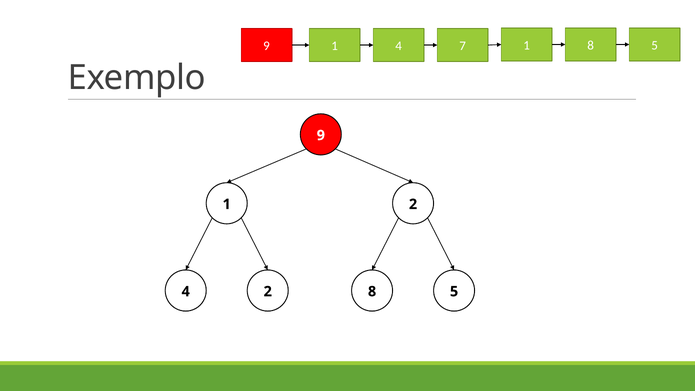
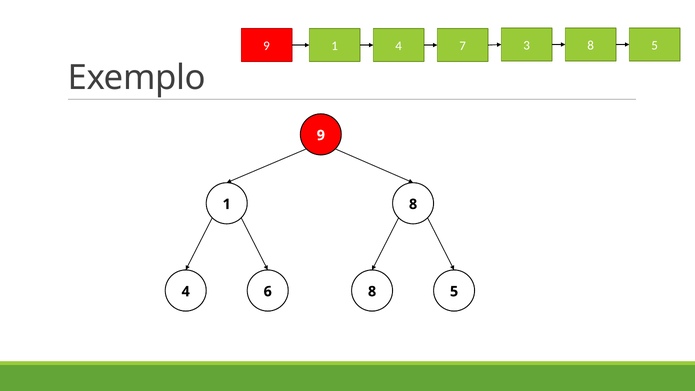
7 1: 1 -> 3 (527, 45)
1 2: 2 -> 8 (413, 204)
4 2: 2 -> 6 (268, 291)
